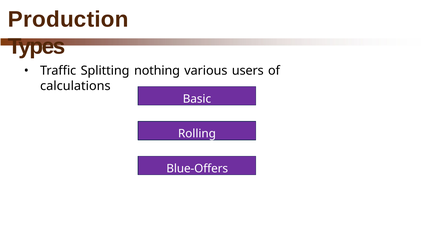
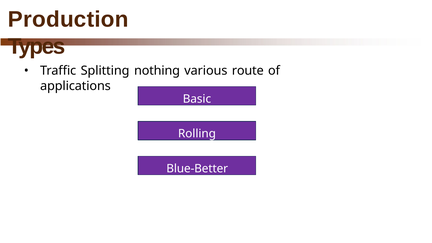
users: users -> route (248, 71)
calculations: calculations -> applications (75, 86)
Blue-Offers: Blue-Offers -> Blue-Better (197, 169)
